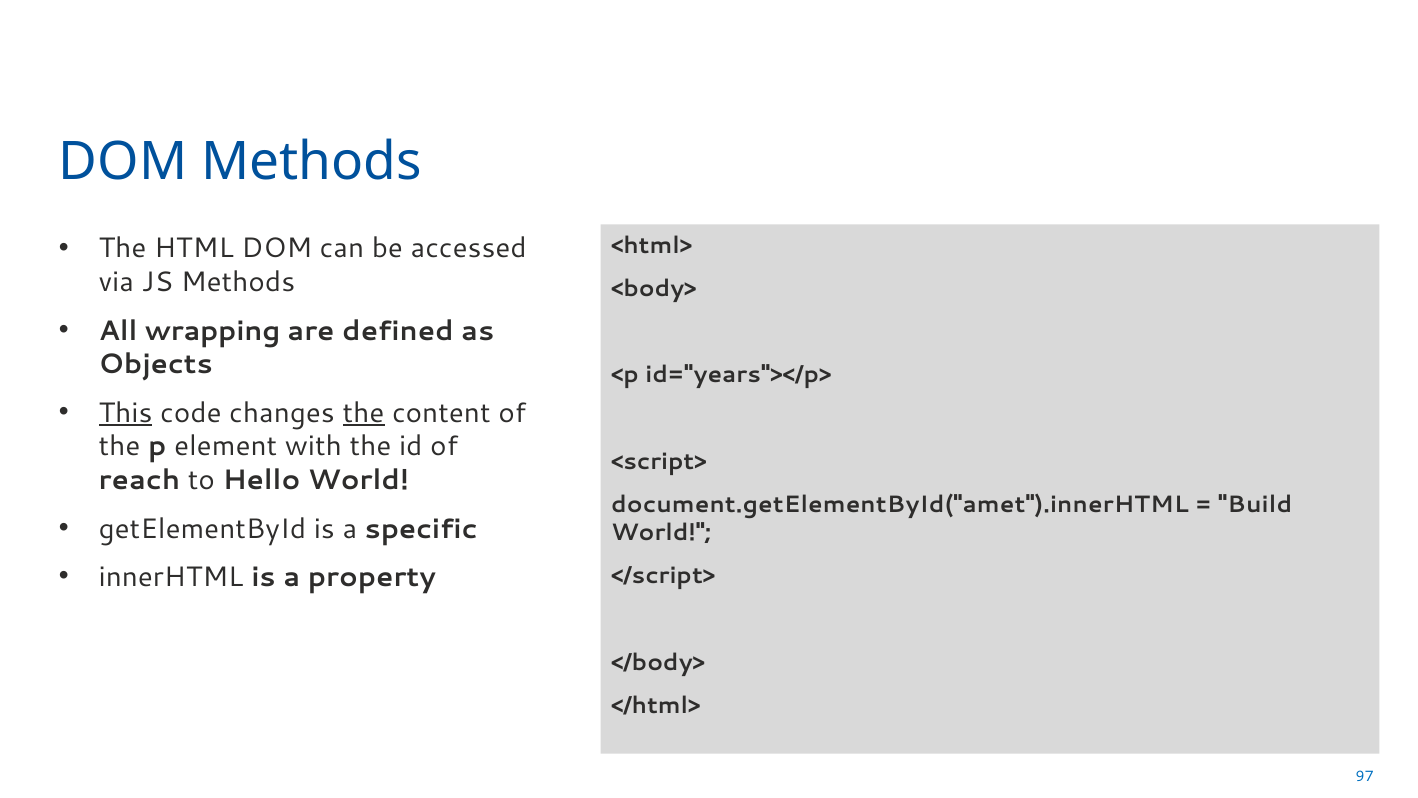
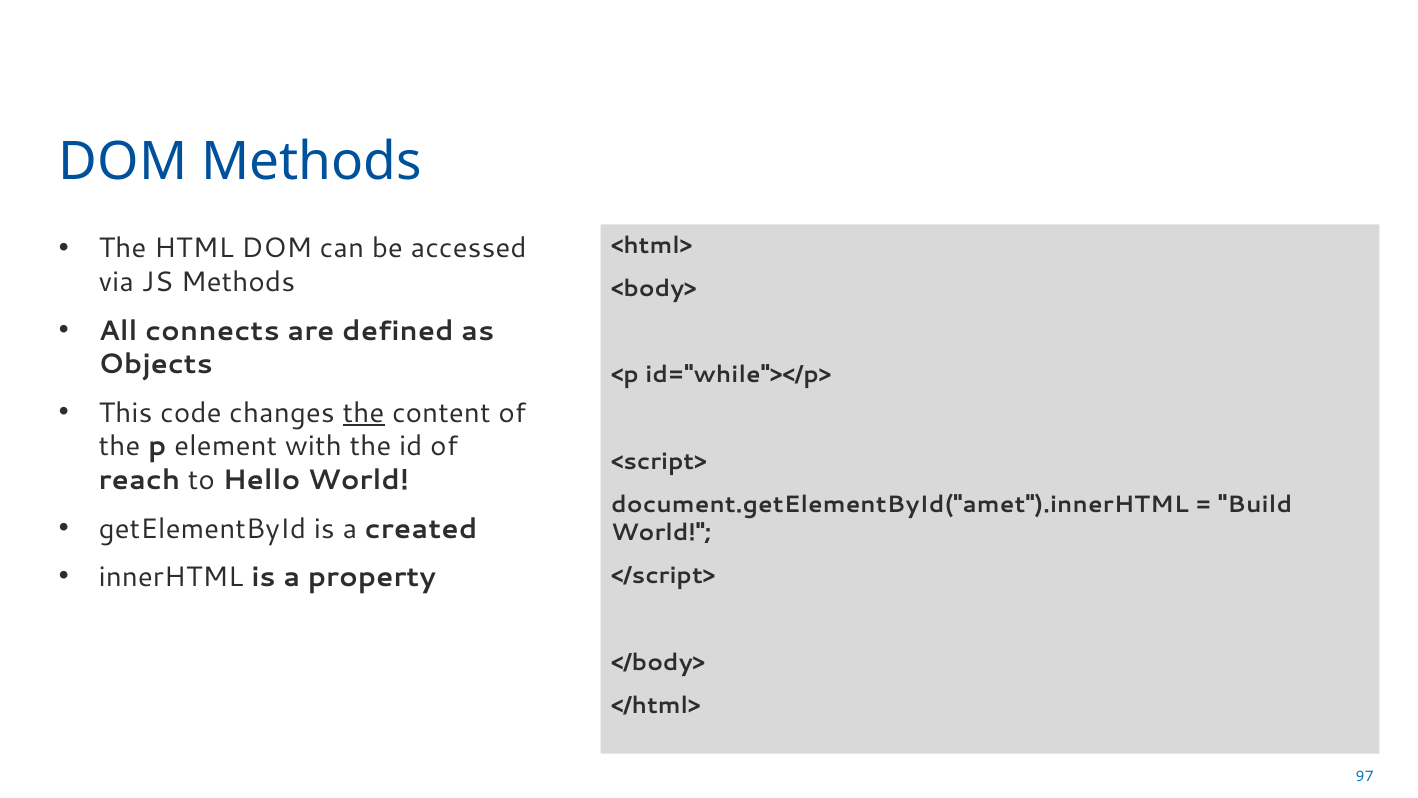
wrapping: wrapping -> connects (212, 331)
id="years"></p>: id="years"></p> -> id="while"></p> (738, 375)
This underline: present -> none (126, 413)
specific: specific -> created (421, 529)
